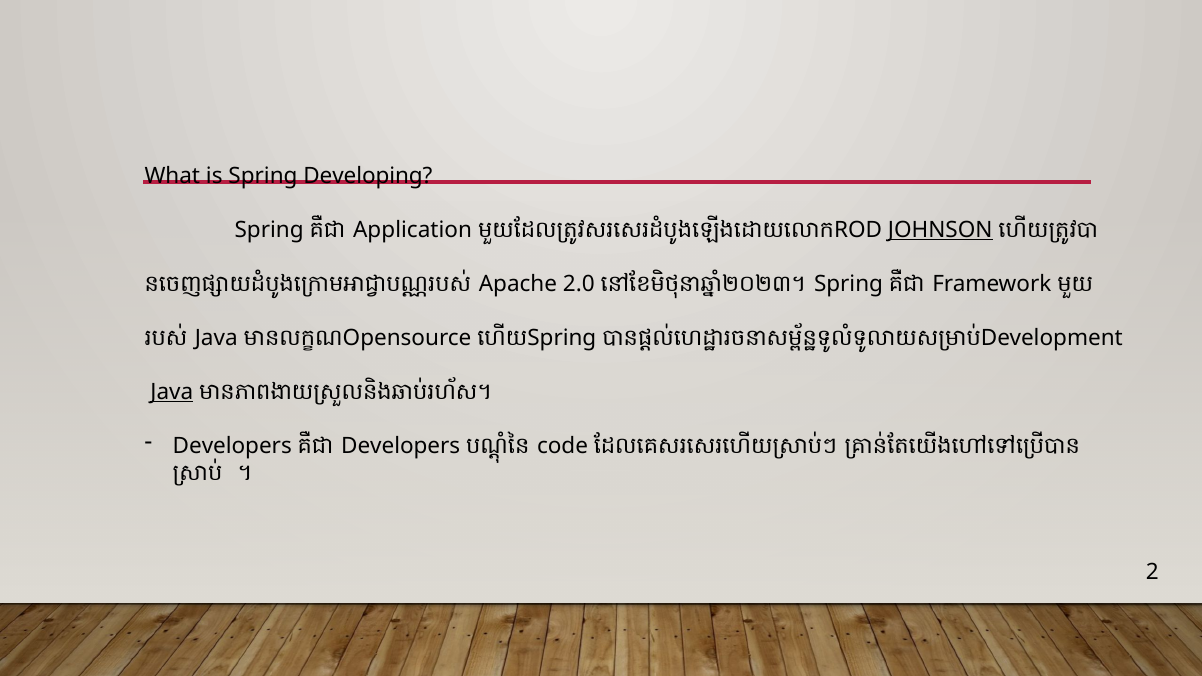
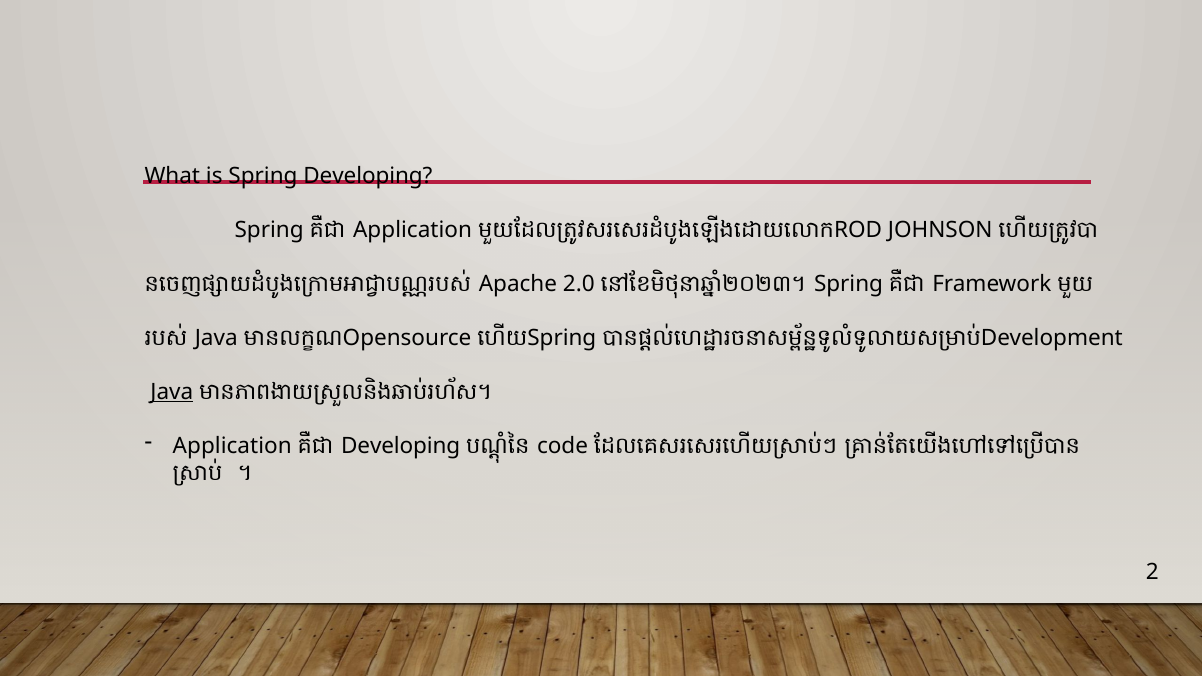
JOHNSON underline: present -> none (940, 230)
Developers: Developers -> Application (232, 446)
Developers: Developers -> Developing (401, 446)
